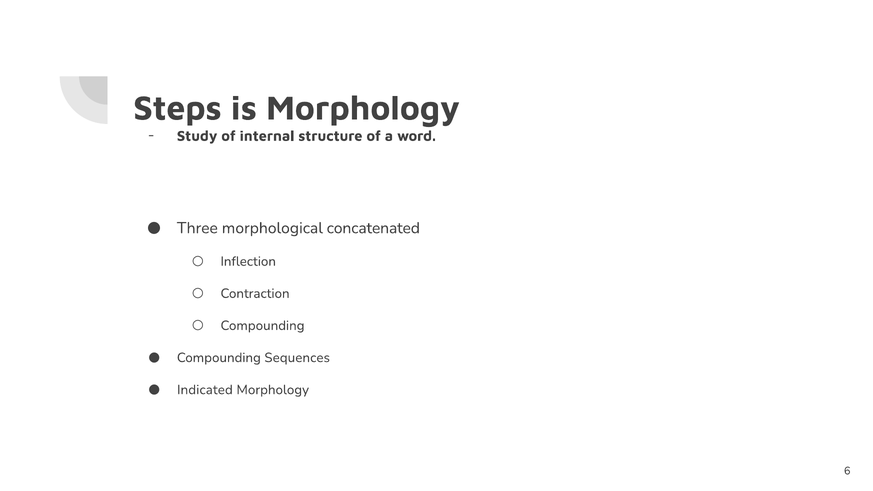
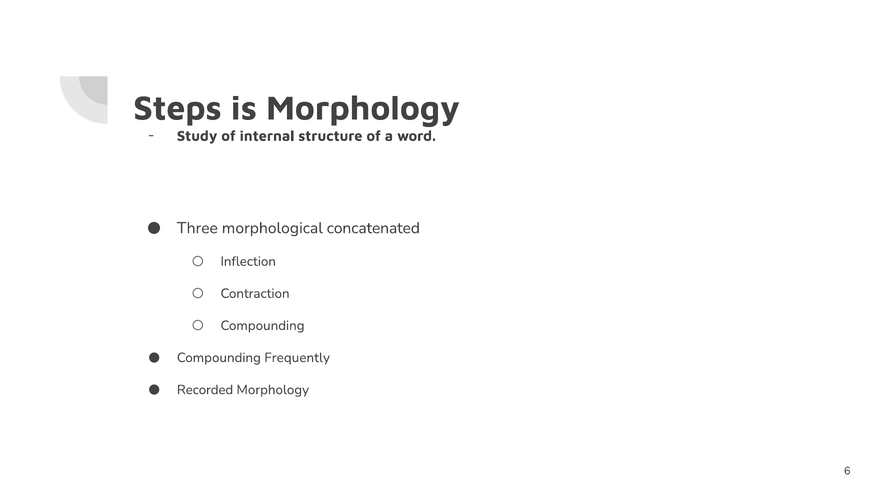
Sequences: Sequences -> Frequently (297, 358)
Indicated: Indicated -> Recorded (205, 390)
